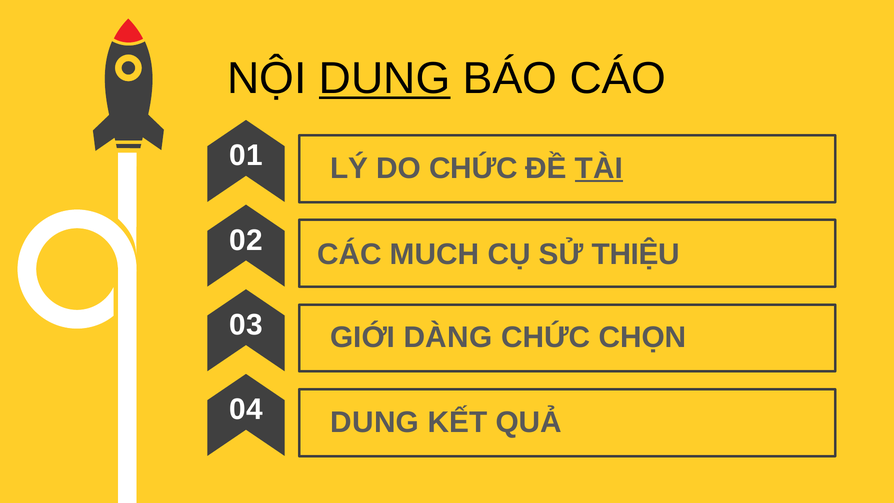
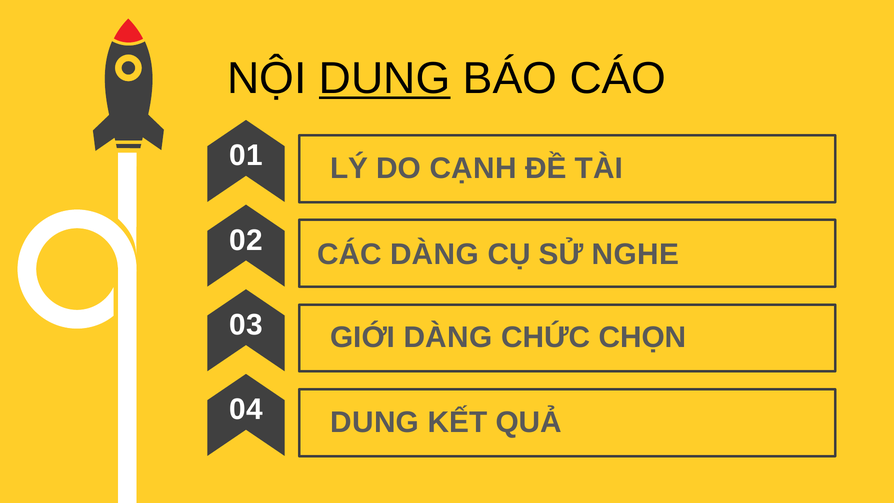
DO CHỨC: CHỨC -> CẠNH (473, 168)
TÀI underline: present -> none (599, 168)
CÁC MUCH: MUCH -> DÀNG (434, 254)
THIỆU: THIỆU -> NGHE (635, 254)
